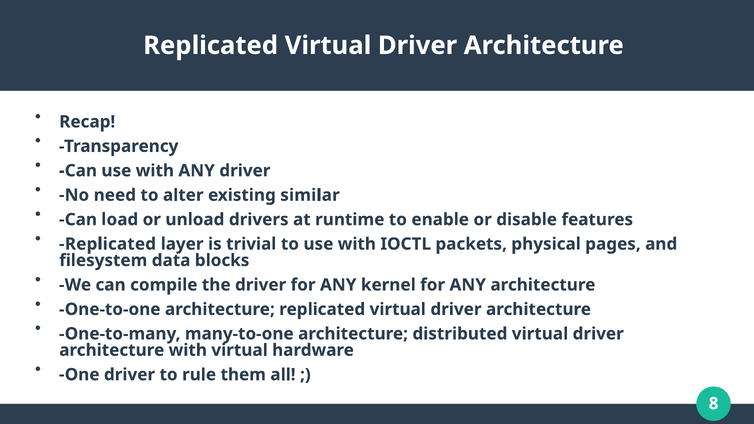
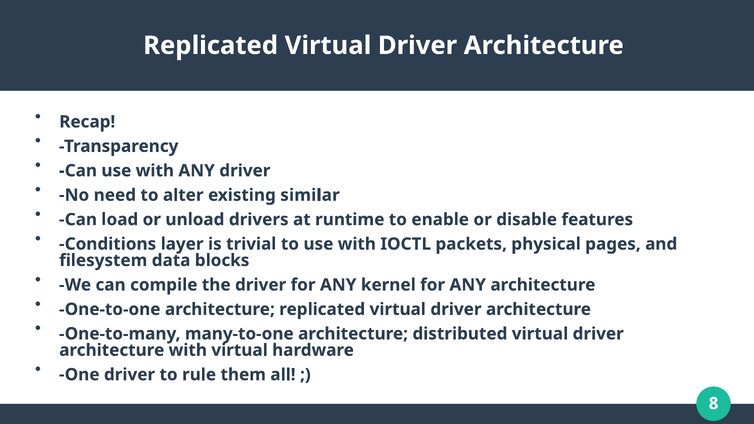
Replicated: Replicated -> Conditions (108, 244)
